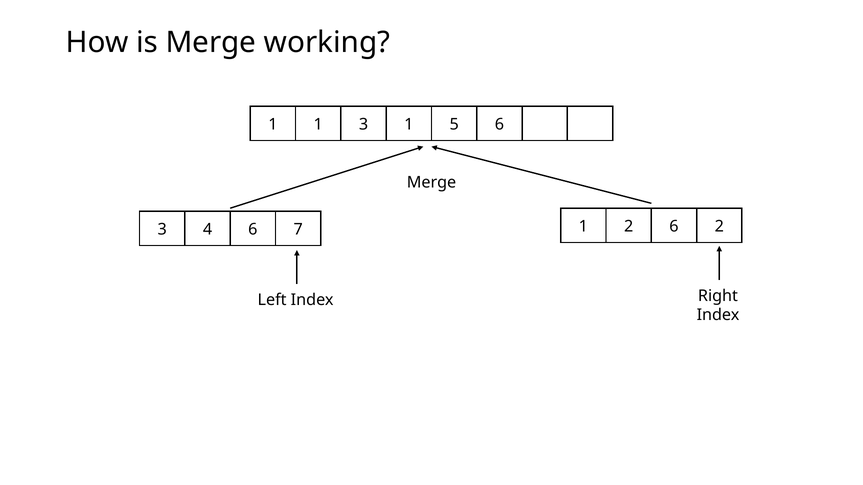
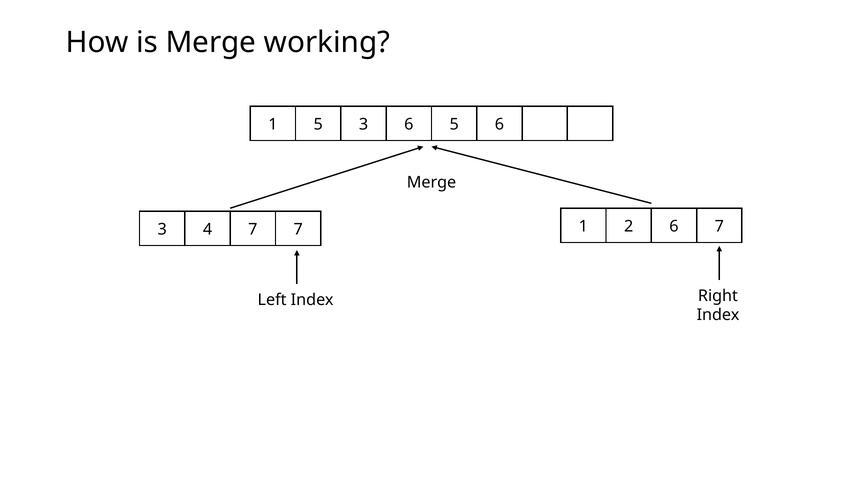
1 1: 1 -> 5 (318, 125)
3 1: 1 -> 6 (409, 125)
6 2: 2 -> 7 (719, 227)
4 6: 6 -> 7 (253, 230)
